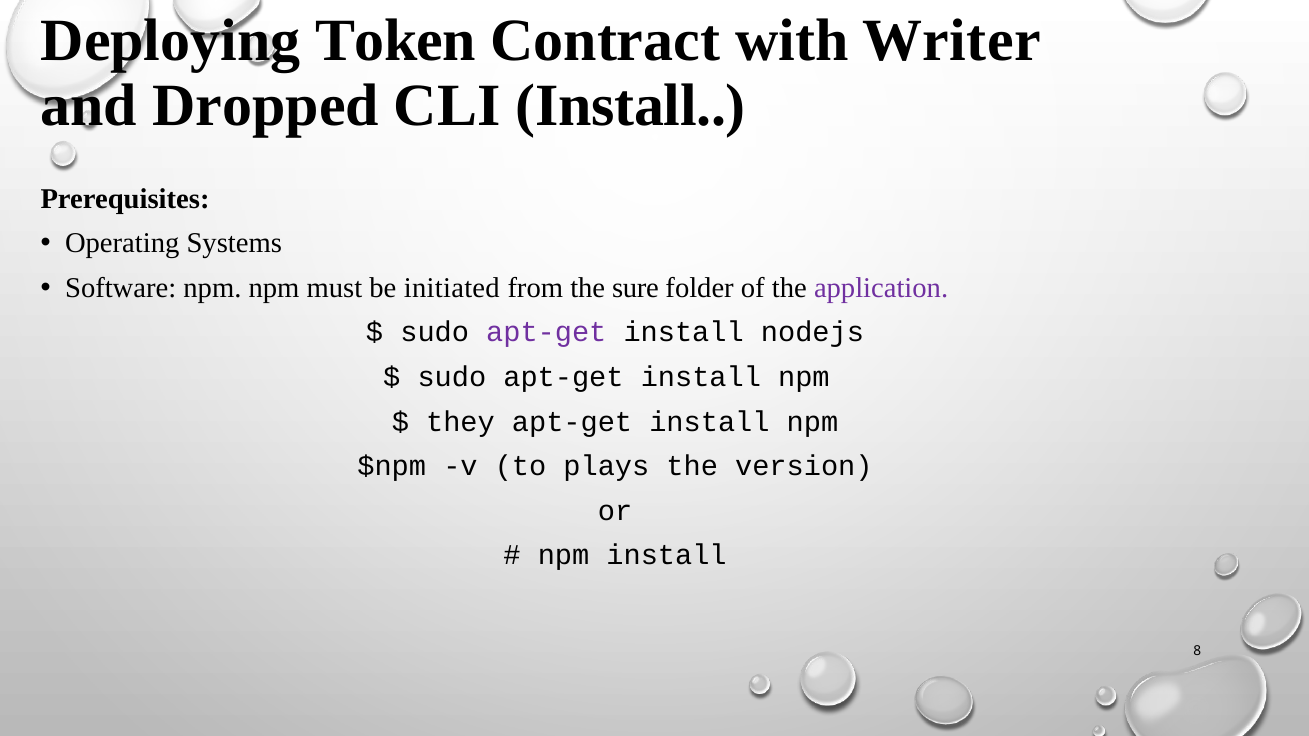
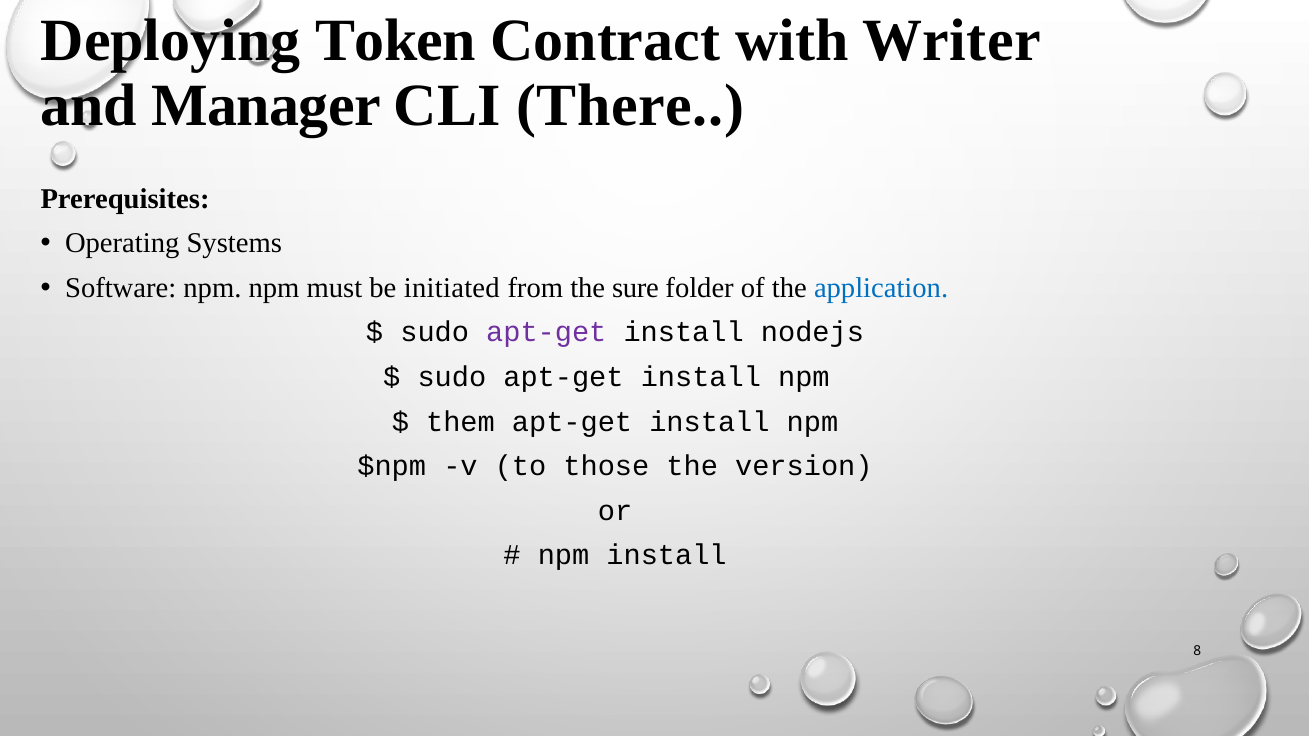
Dropped: Dropped -> Manager (266, 106)
CLI Install: Install -> There (630, 106)
application colour: purple -> blue (881, 288)
they: they -> them (460, 422)
plays: plays -> those (606, 466)
